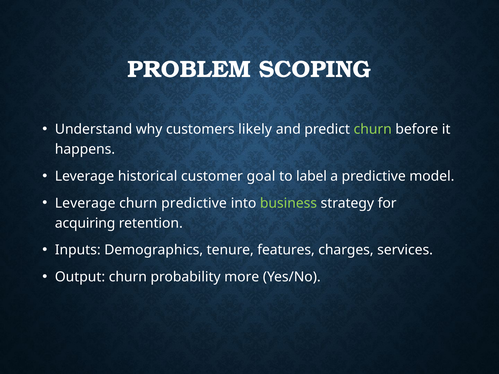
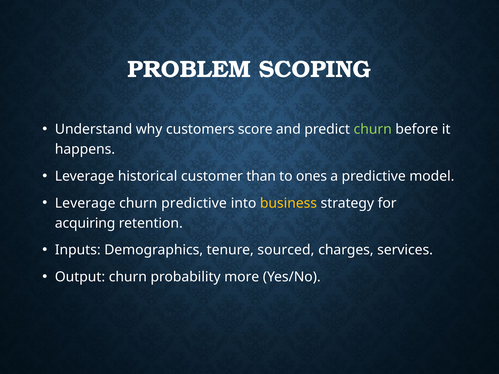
likely: likely -> score (255, 130)
goal: goal -> than (261, 176)
label: label -> ones (311, 176)
business colour: light green -> yellow (288, 203)
features: features -> sourced (286, 250)
